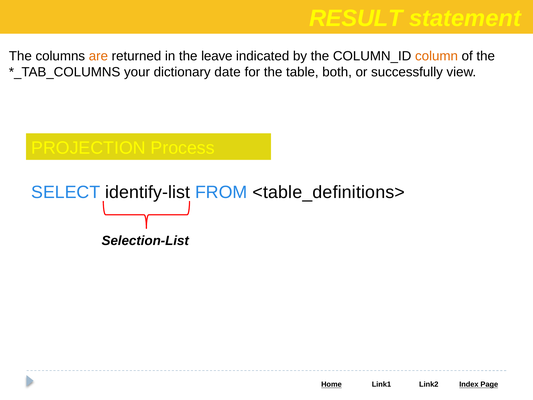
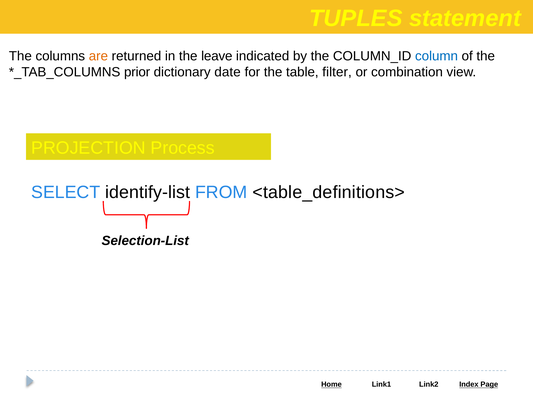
RESULT: RESULT -> TUPLES (356, 18)
column colour: orange -> blue (437, 56)
your: your -> prior (137, 72)
both: both -> filter (337, 72)
successfully: successfully -> combination (407, 72)
